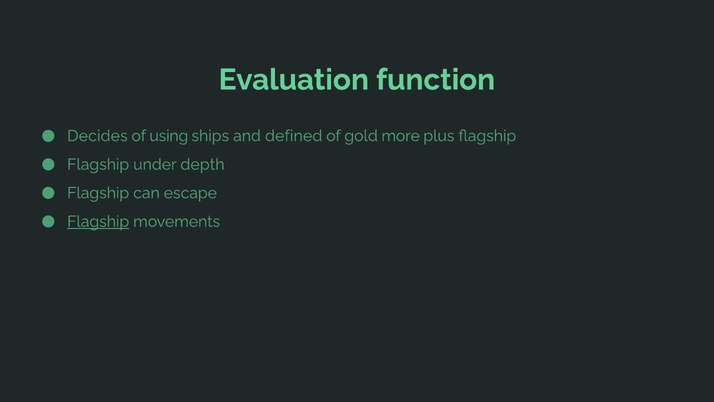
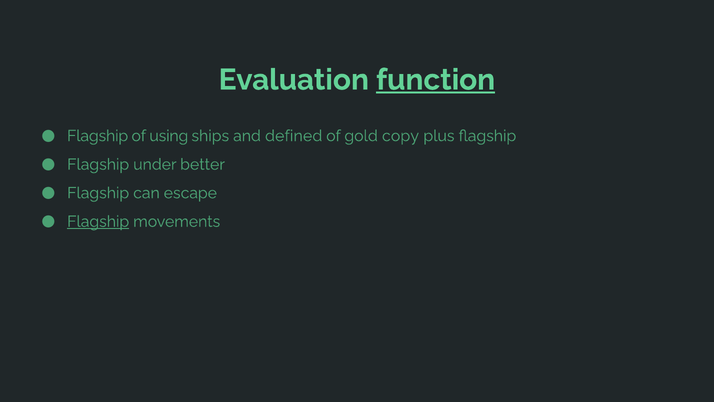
function underline: none -> present (436, 80)
Decides: Decides -> Flagship (98, 136)
more: more -> copy (400, 136)
depth: depth -> better (203, 164)
